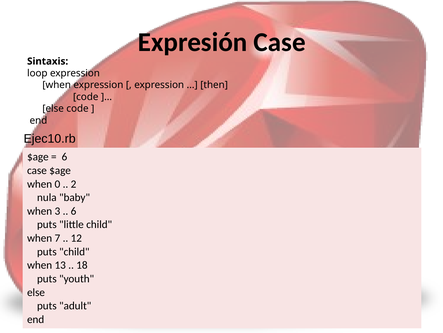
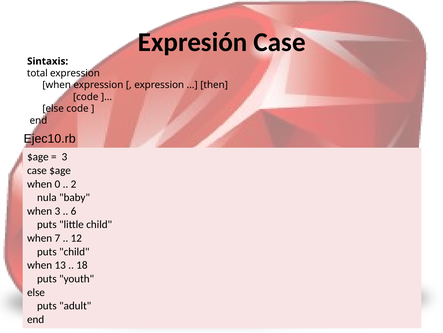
loop: loop -> total (37, 73)
6: 6 -> 3 (64, 157)
